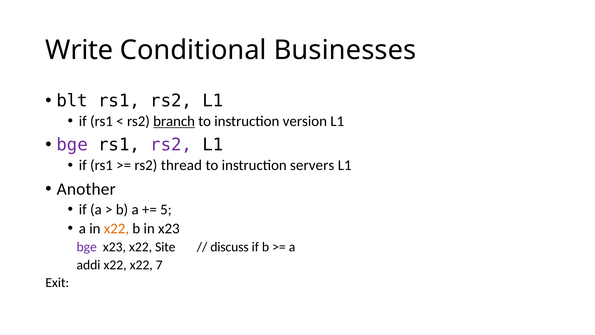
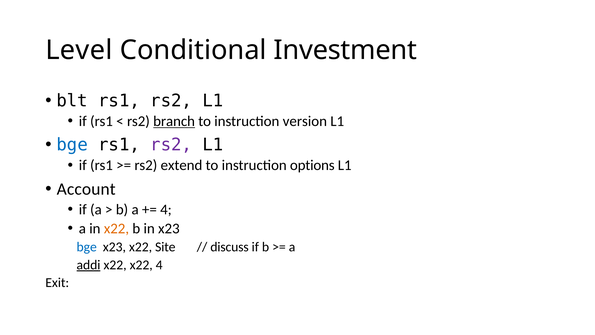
Write: Write -> Level (79, 50)
Businesses: Businesses -> Investment (345, 50)
bge colour: purple -> blue (72, 145)
thread: thread -> extend (181, 165)
servers: servers -> options (312, 165)
Another: Another -> Account (86, 189)
5: 5 -> 4 (166, 209)
bge colour: purple -> blue (87, 247)
addi underline: none -> present (89, 265)
x22 7: 7 -> 4 (159, 265)
